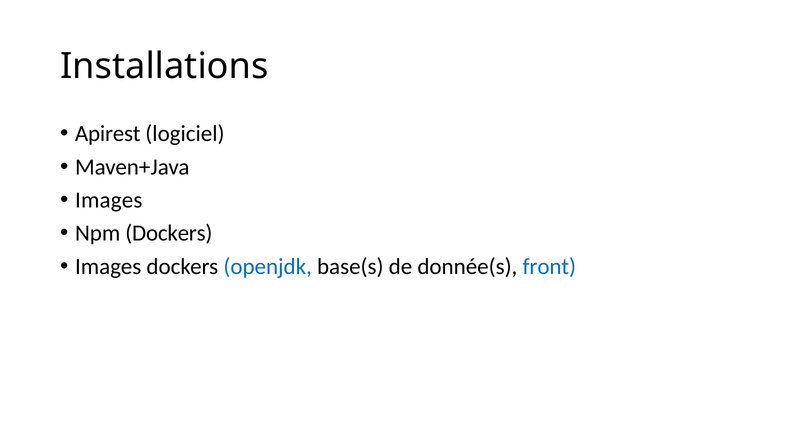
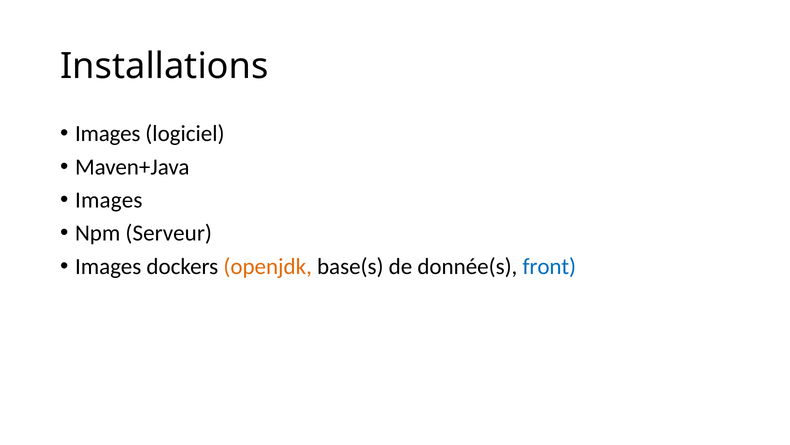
Apirest: Apirest -> Images (108, 134)
Npm Dockers: Dockers -> Serveur (169, 233)
openjdk colour: blue -> orange (268, 266)
